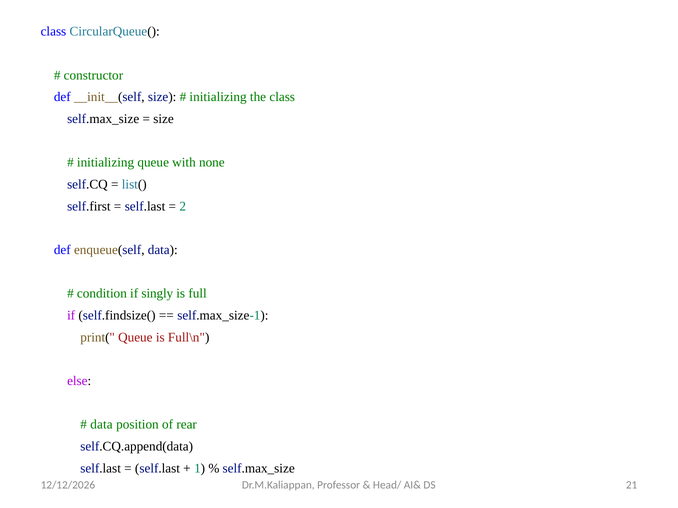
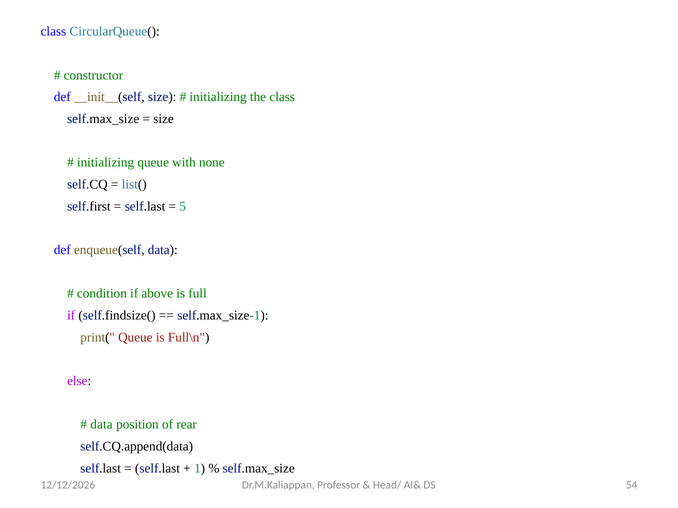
2: 2 -> 5 (183, 206)
singly: singly -> above (157, 294)
21: 21 -> 54 (632, 486)
